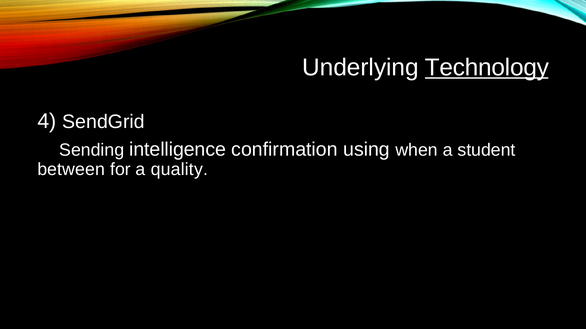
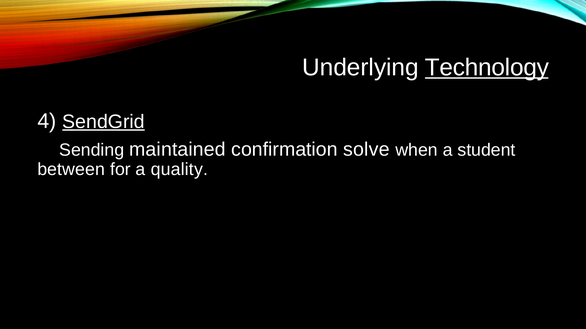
SendGrid underline: none -> present (104, 122)
intelligence: intelligence -> maintained (178, 150)
using: using -> solve (366, 150)
